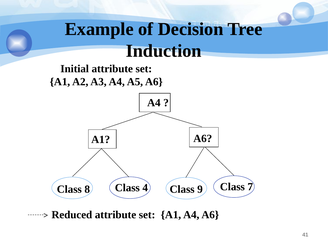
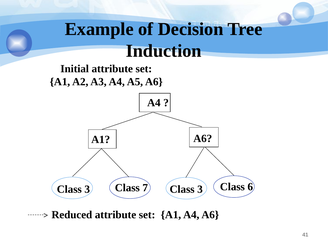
8: 8 -> 3 (87, 189)
4: 4 -> 7 (145, 188)
9: 9 -> 3 (200, 189)
7: 7 -> 6 (250, 187)
